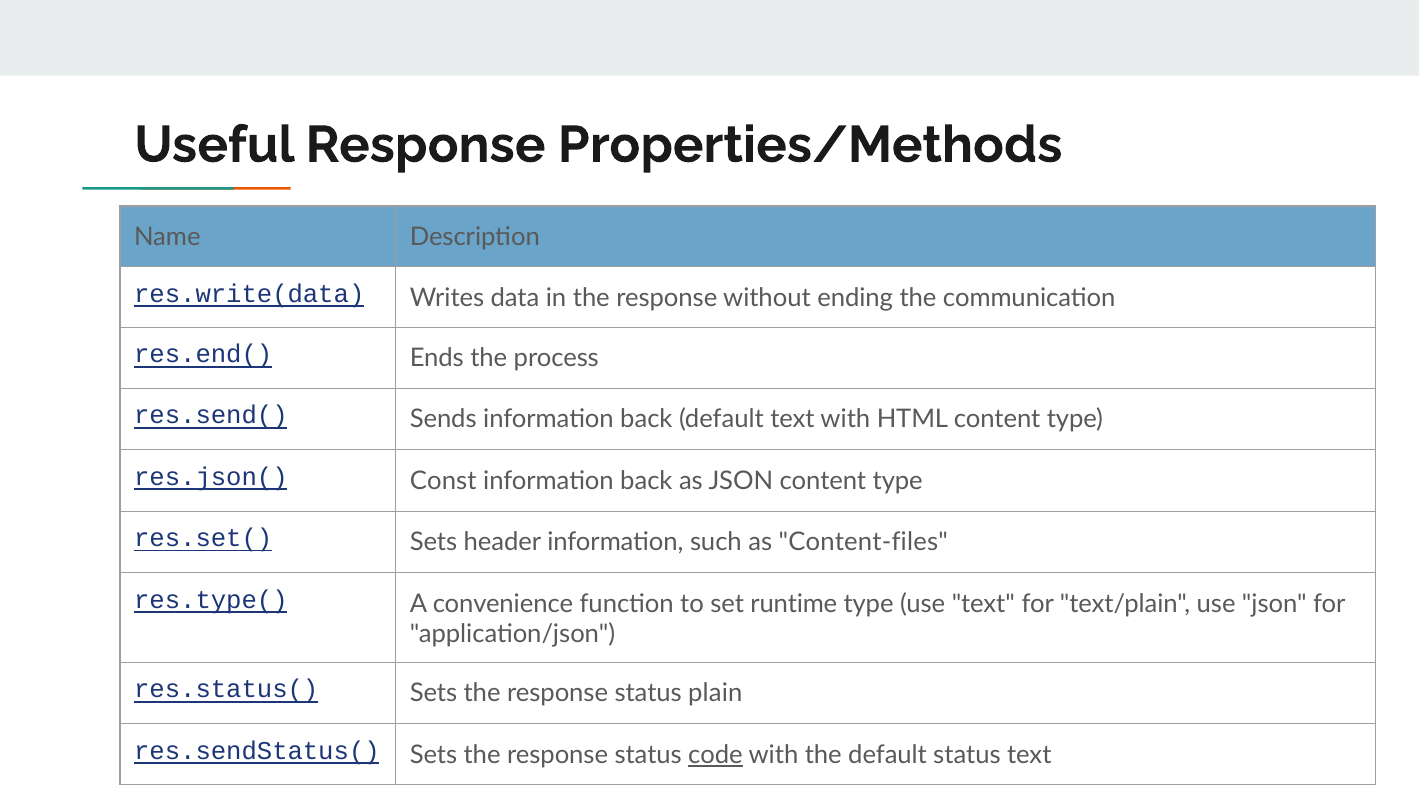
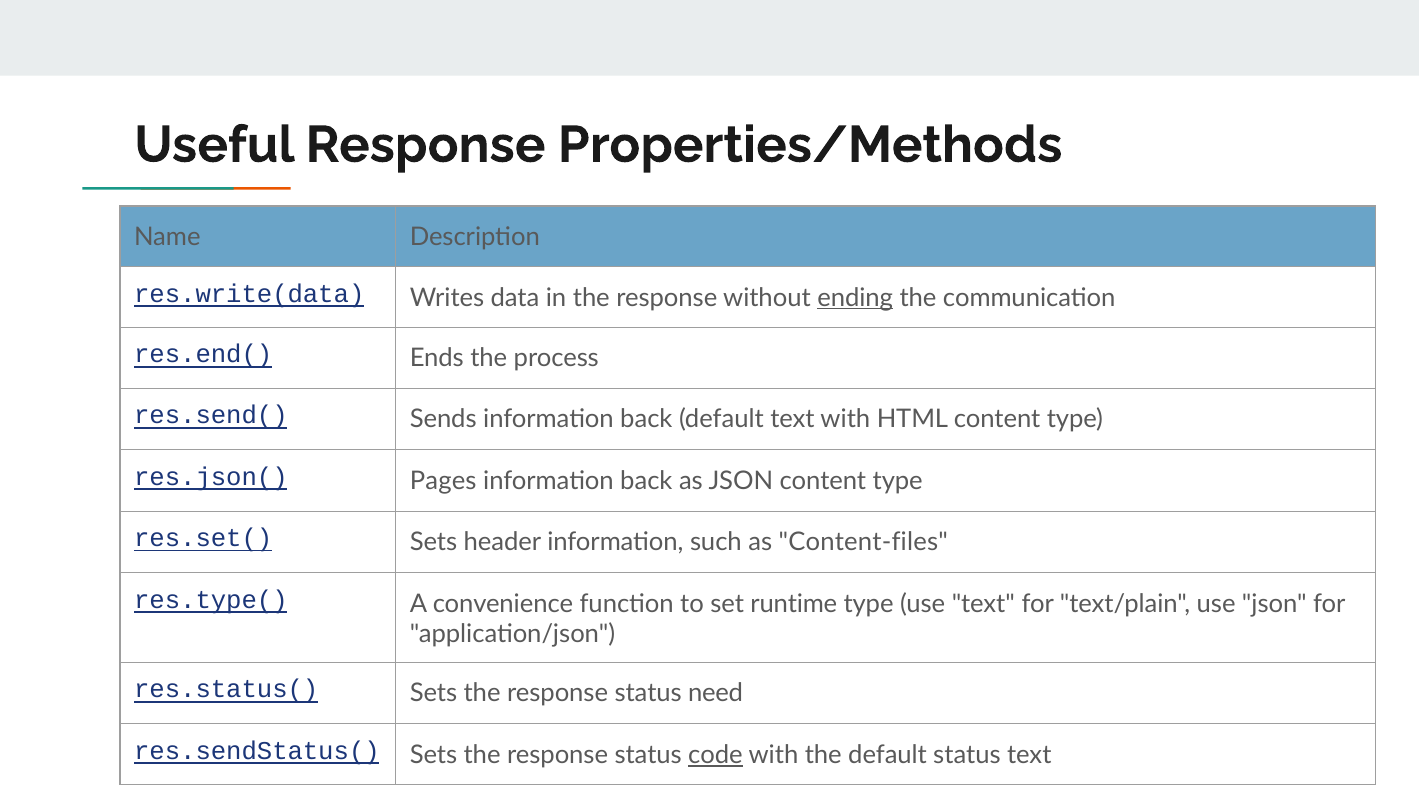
ending underline: none -> present (855, 298)
Const: Const -> Pages (443, 481)
plain: plain -> need (716, 694)
